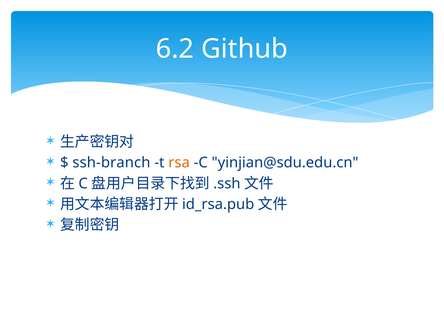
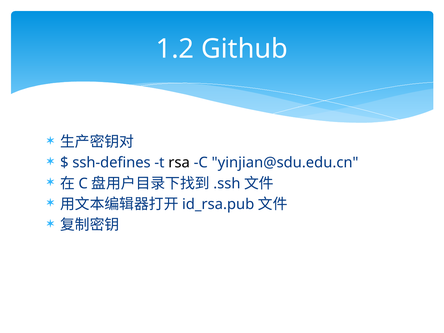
6.2: 6.2 -> 1.2 (175, 49)
ssh-branch: ssh-branch -> ssh-defines (112, 163)
rsa colour: orange -> black (179, 163)
